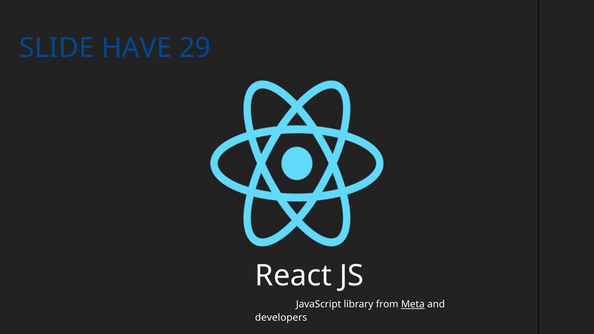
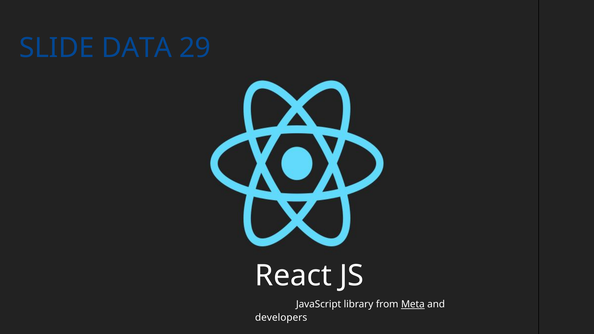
HAVE: HAVE -> DATA (137, 48)
